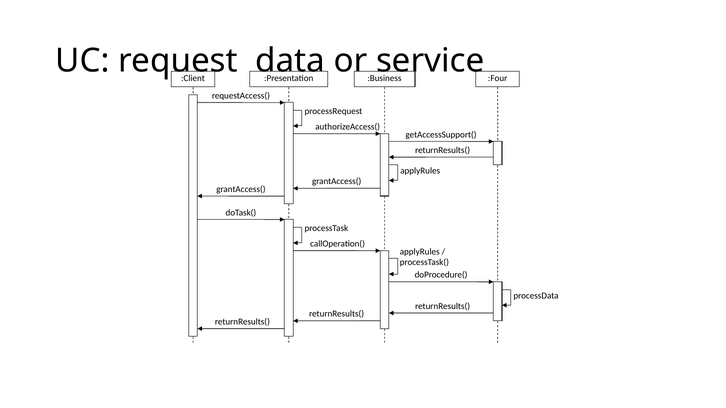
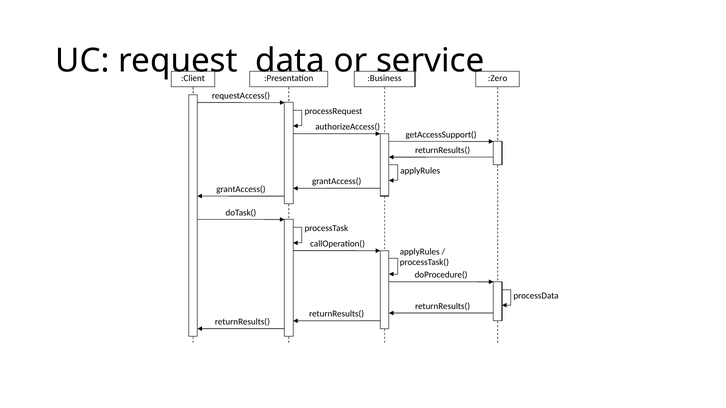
:Four: :Four -> :Zero (498, 79)
